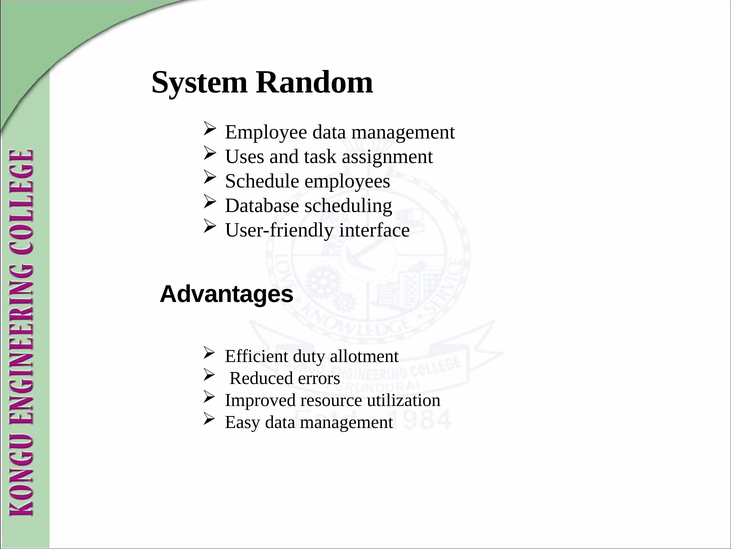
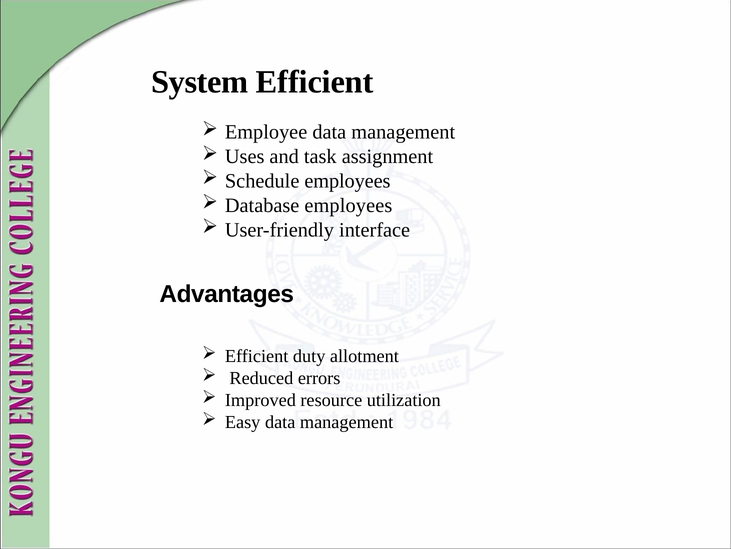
System Random: Random -> Efficient (315, 82)
Database scheduling: scheduling -> employees (348, 205)
